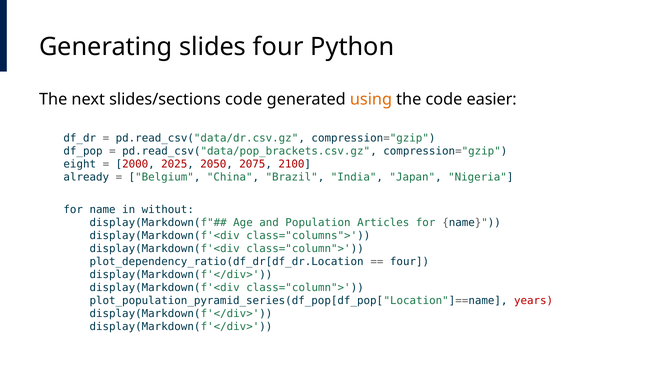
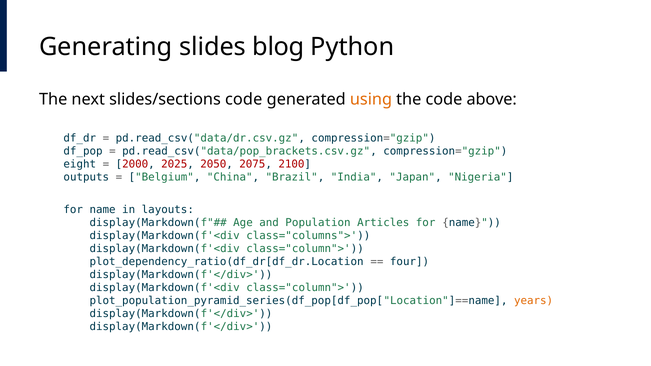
slides four: four -> blog (278, 47)
easier: easier -> above (492, 100)
already: already -> outputs (86, 177)
without: without -> layouts (168, 210)
years colour: red -> orange (534, 301)
